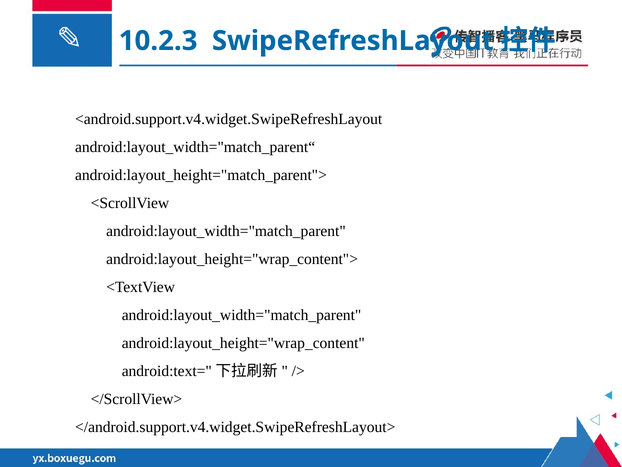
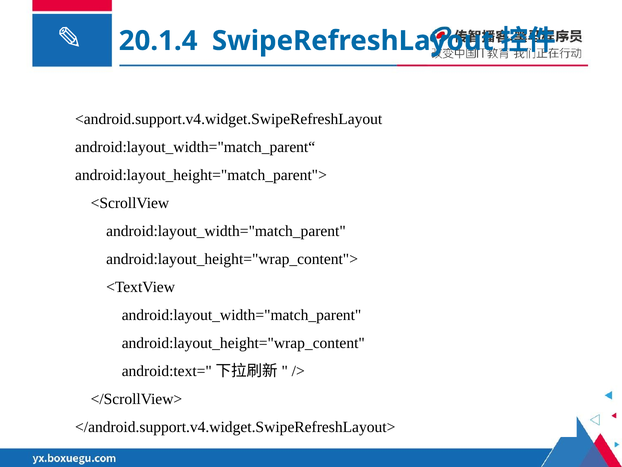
10.2.3: 10.2.3 -> 20.1.4 (158, 41)
